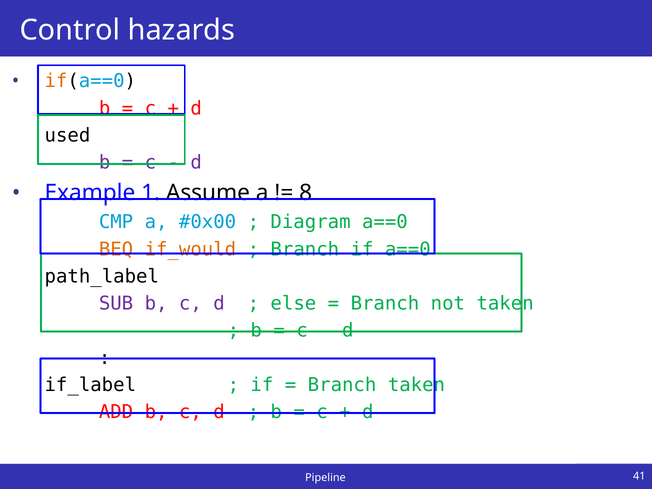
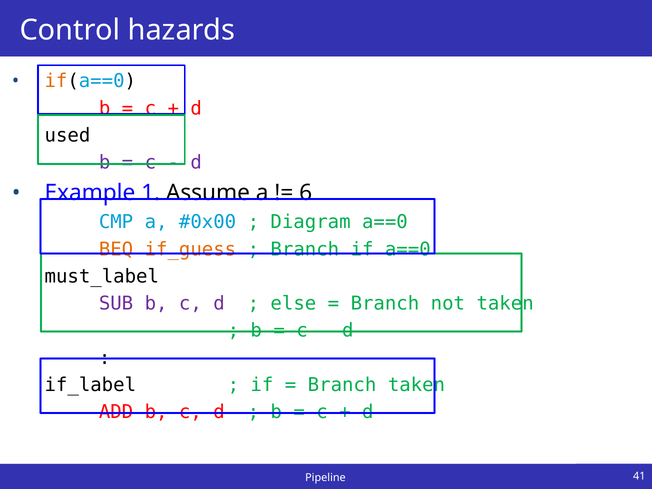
8: 8 -> 6 (306, 193)
if_would: if_would -> if_guess (190, 249)
path_label: path_label -> must_label (102, 276)
